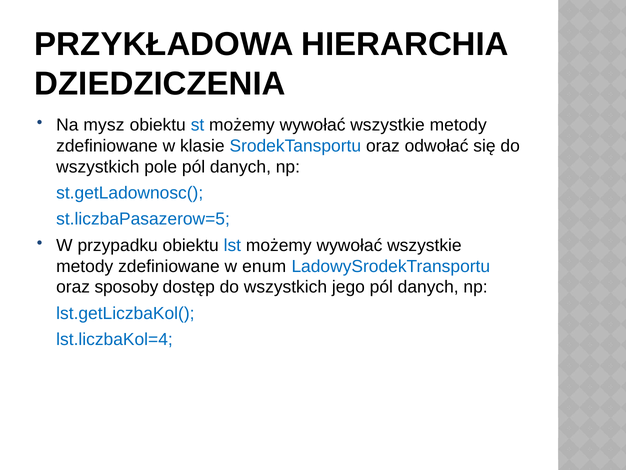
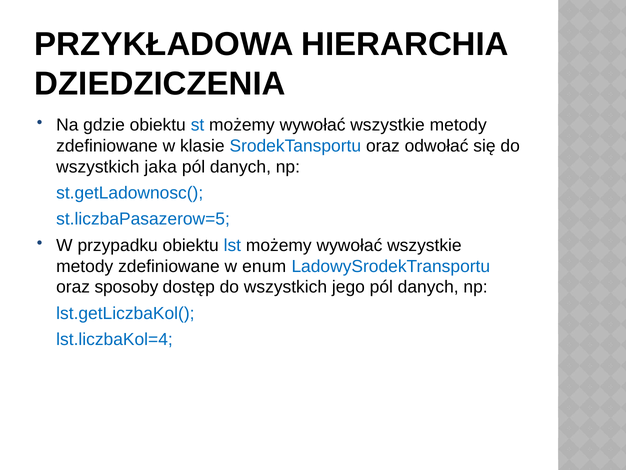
mysz: mysz -> gdzie (104, 125)
pole: pole -> jaka (161, 167)
